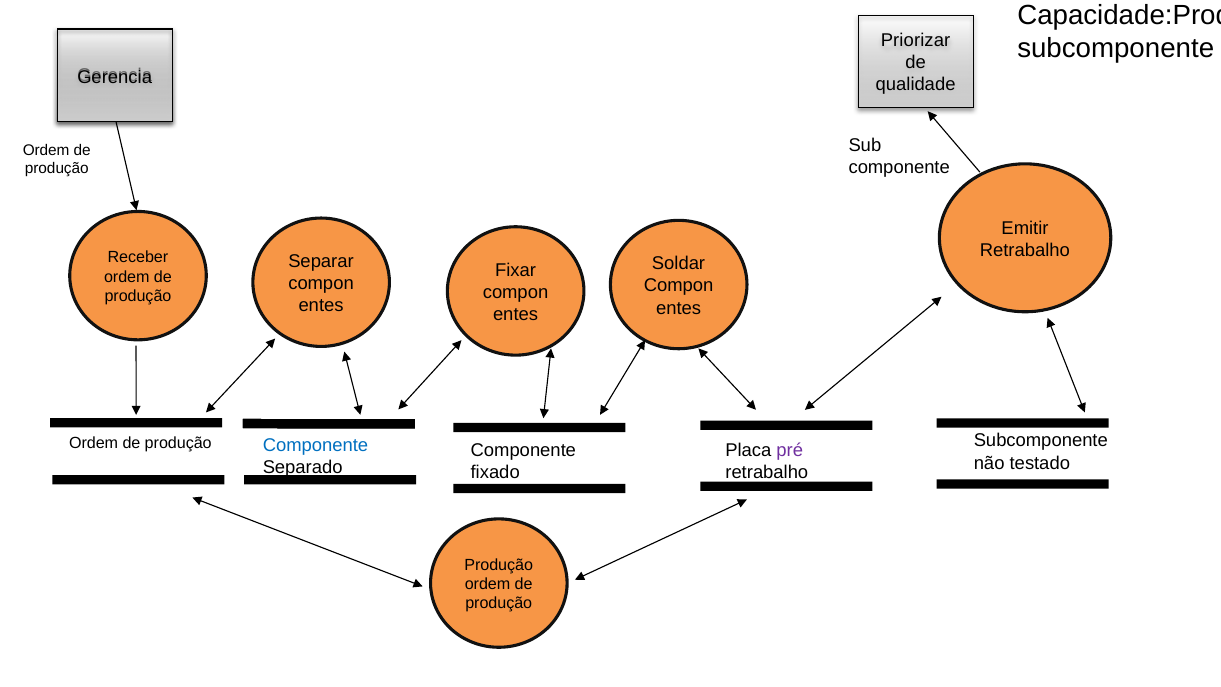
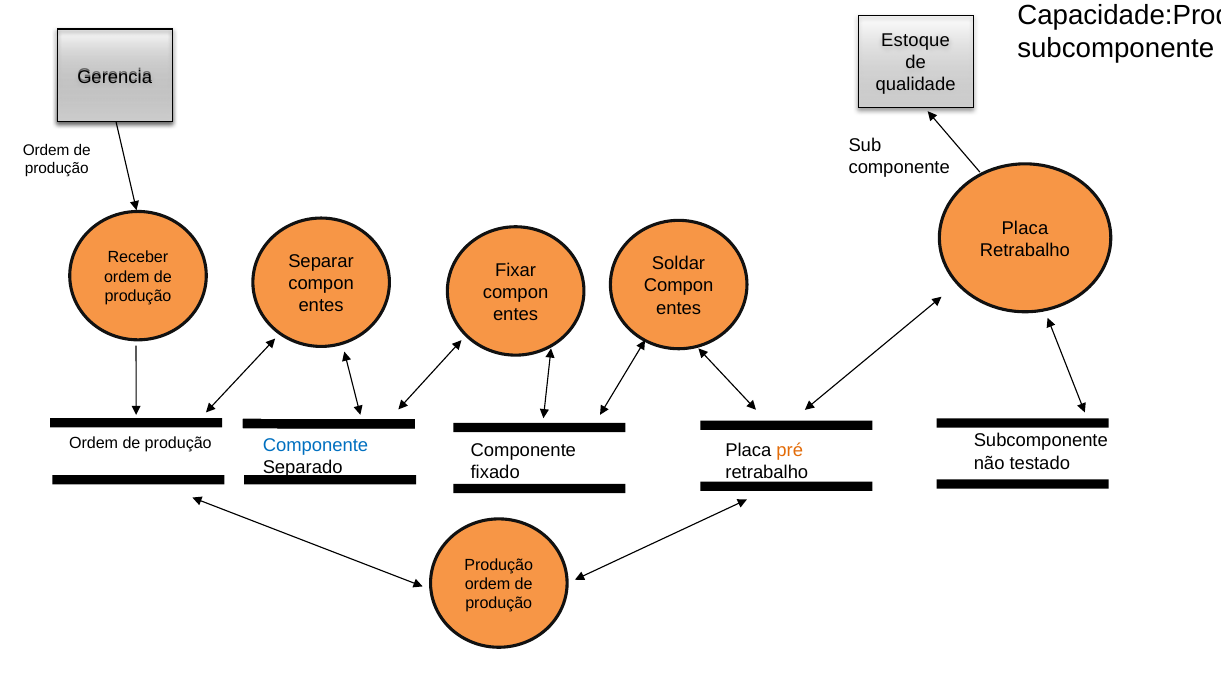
Priorizar: Priorizar -> Estoque (916, 41)
Emitir: Emitir -> Placa (1025, 228)
pré colour: purple -> orange (790, 450)
